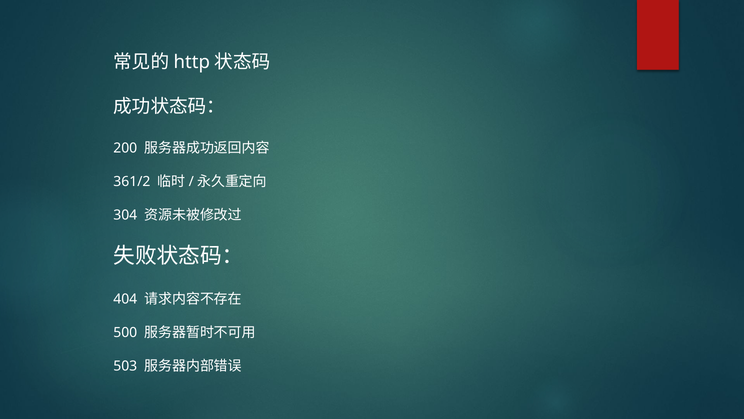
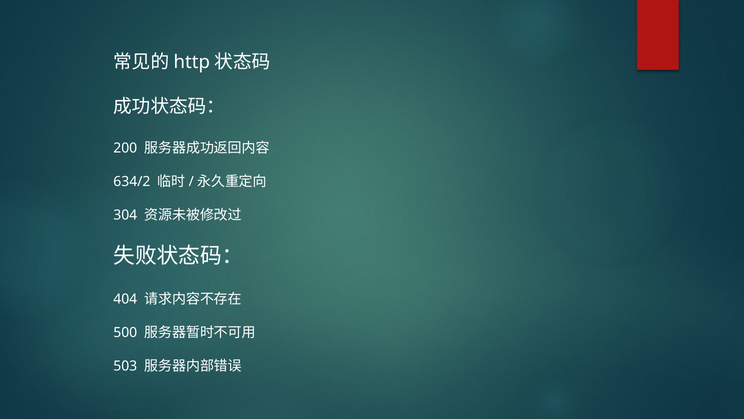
361/2: 361/2 -> 634/2 (132, 182)
